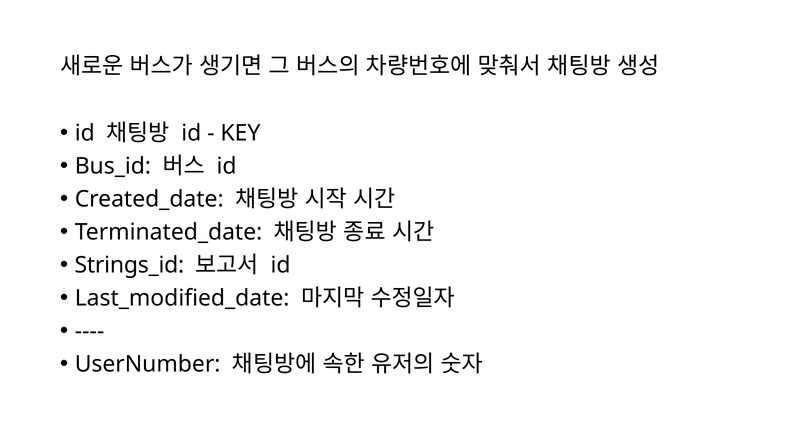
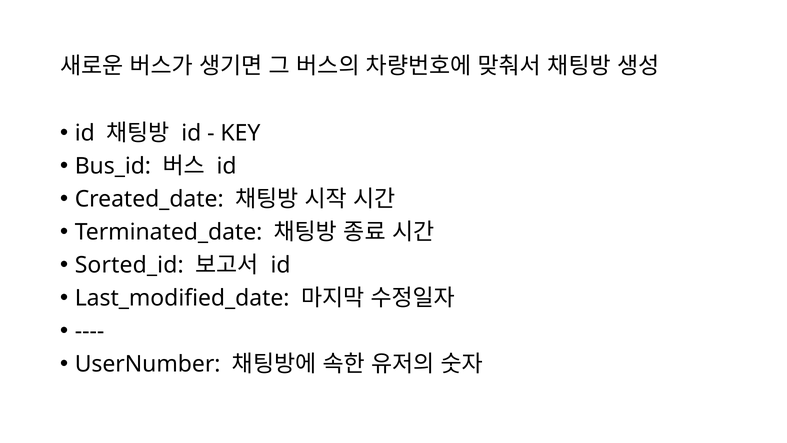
Strings_id: Strings_id -> Sorted_id (129, 265)
